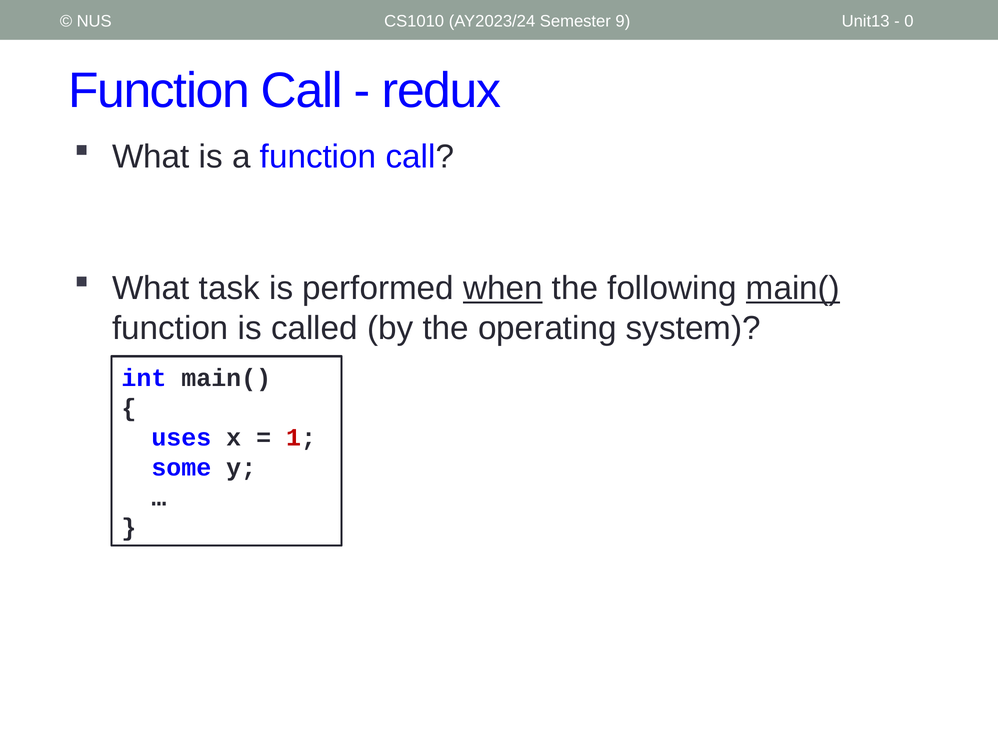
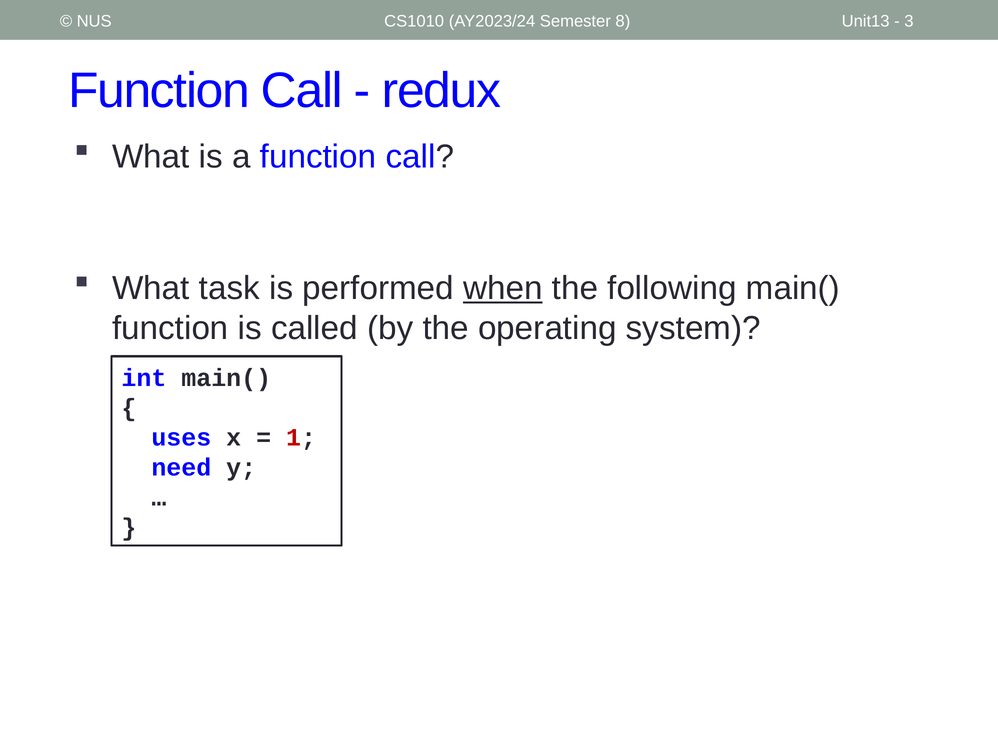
9: 9 -> 8 (623, 21)
0: 0 -> 3 (909, 21)
main( underline: present -> none (793, 288)
some: some -> need (181, 468)
